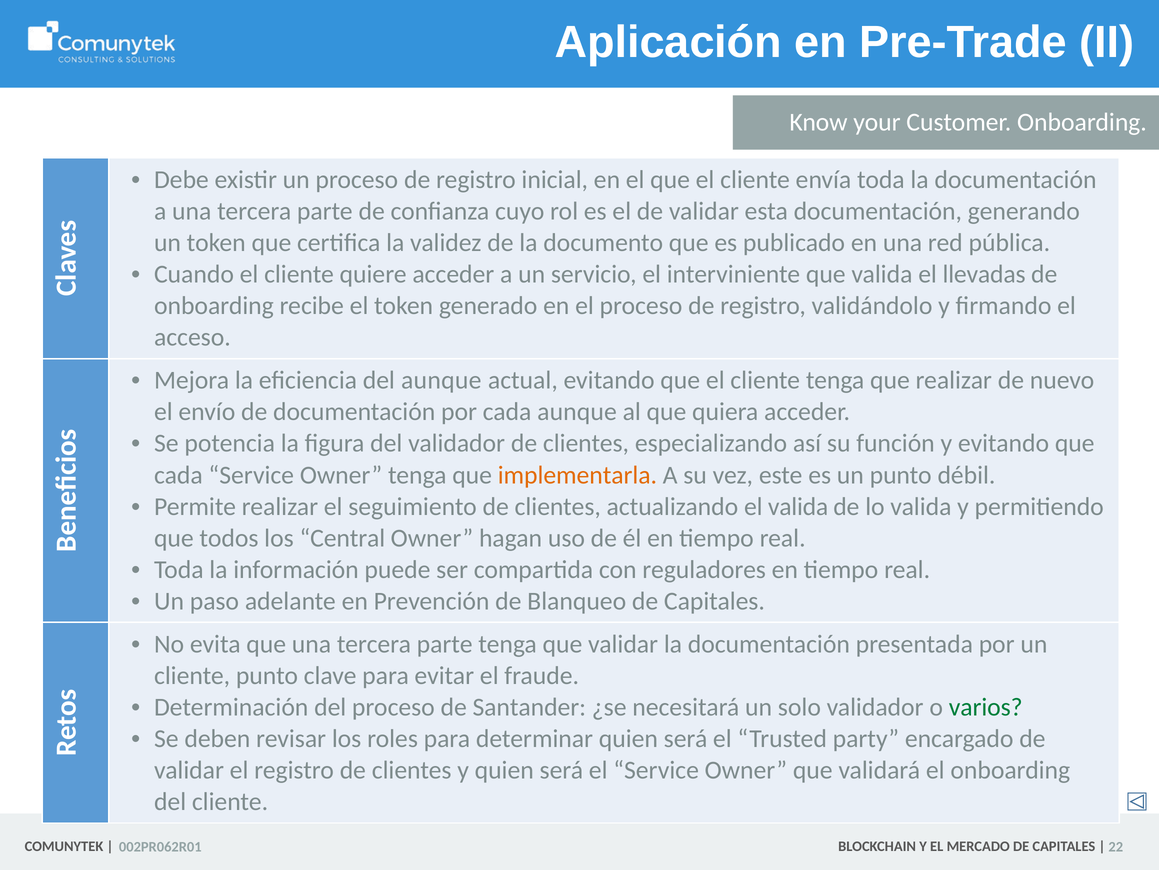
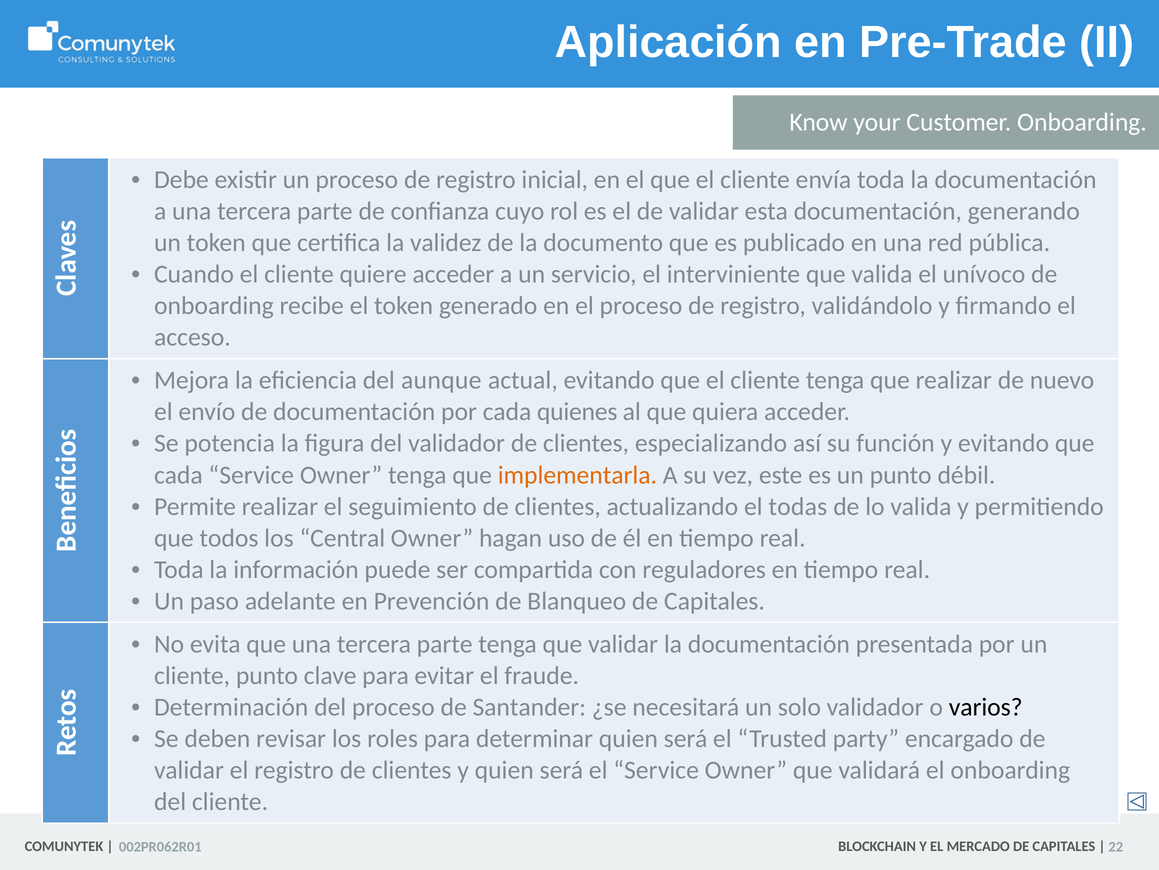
llevadas: llevadas -> unívoco (984, 274)
cada aunque: aunque -> quienes (577, 412)
el valida: valida -> todas (798, 506)
varios colour: green -> black (986, 707)
